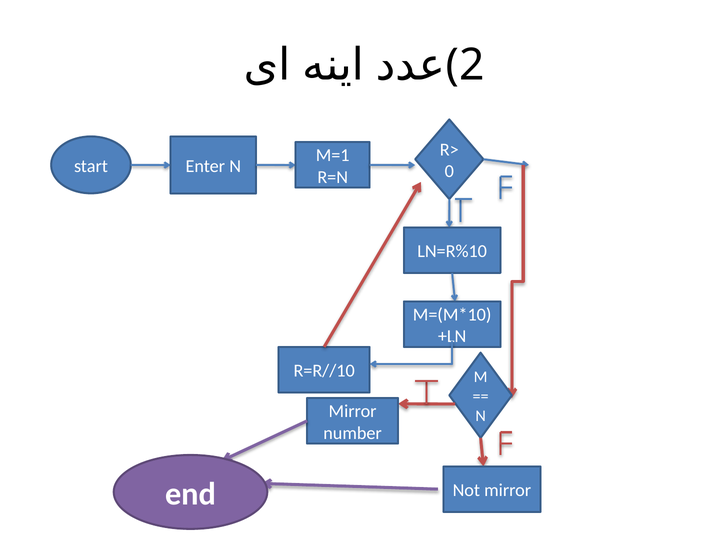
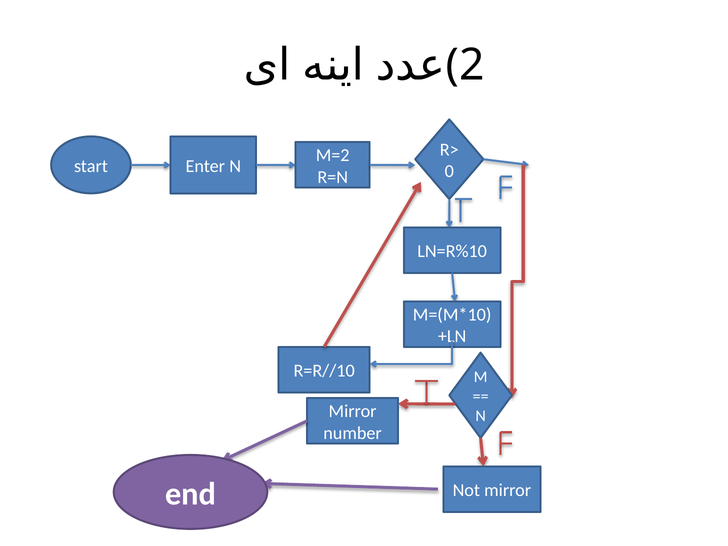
M=1: M=1 -> M=2 (333, 155)
